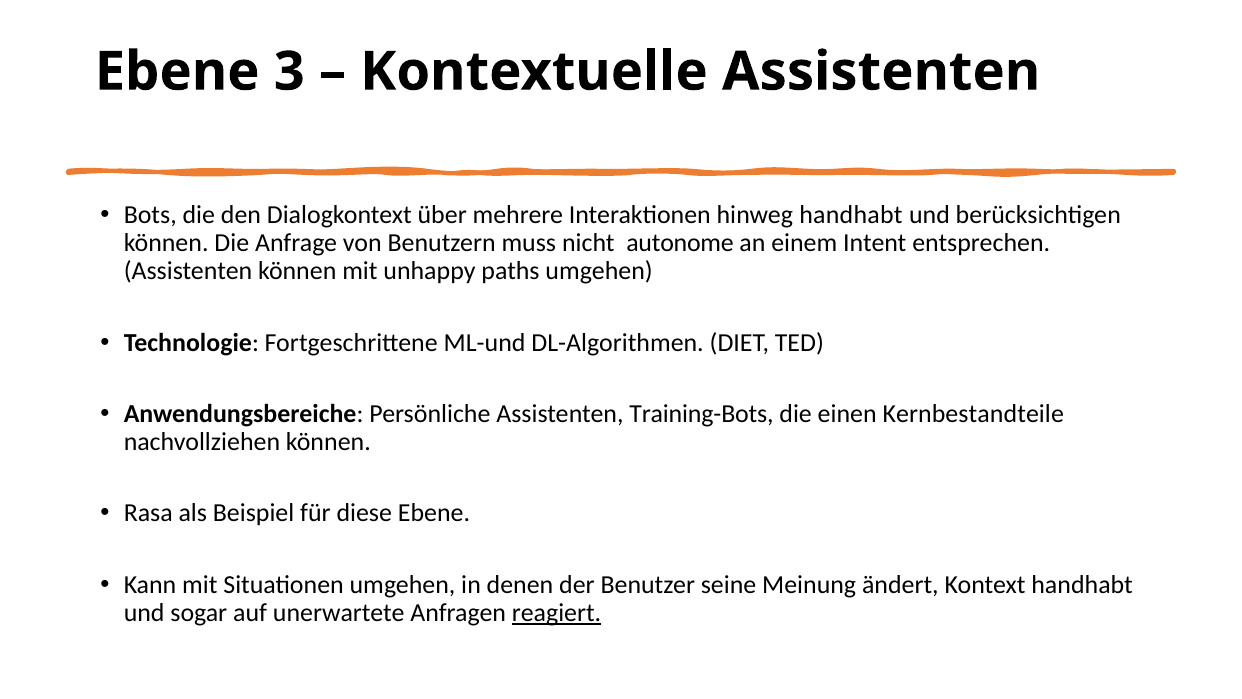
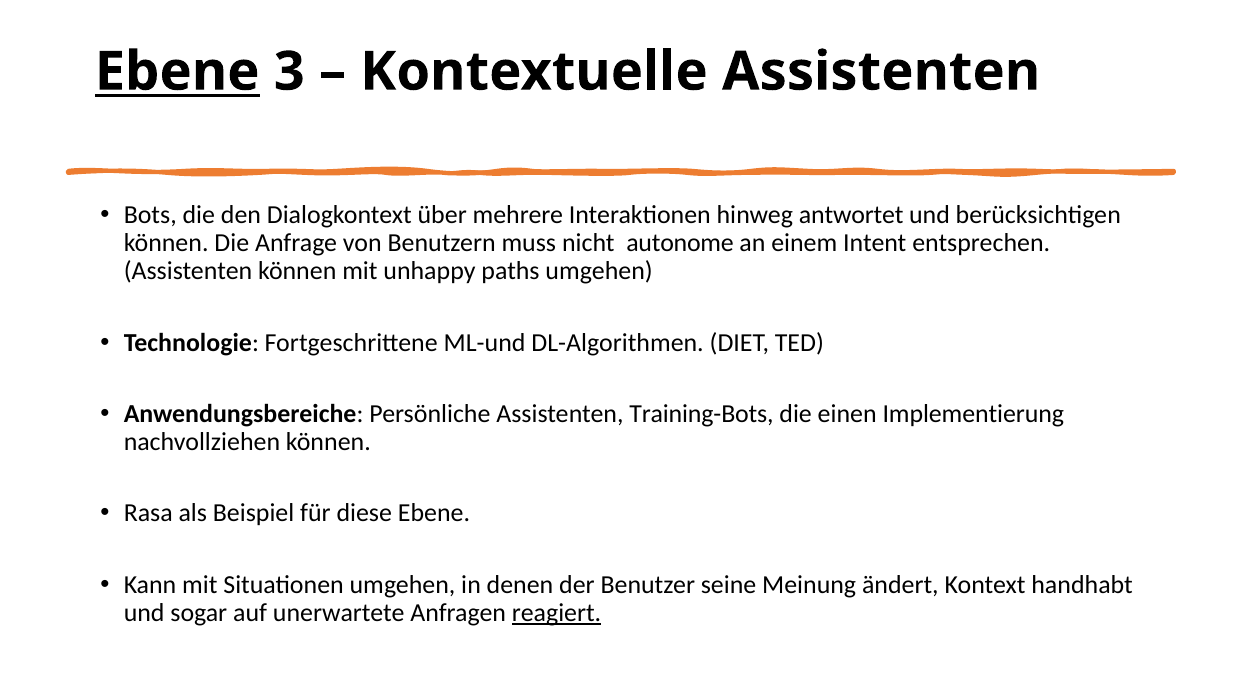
Ebene underline: none -> present (177, 72)
hinweg handhabt: handhabt -> antwortet (851, 215)
Kernbestandteile: Kernbestandteile -> Implementierung (973, 414)
